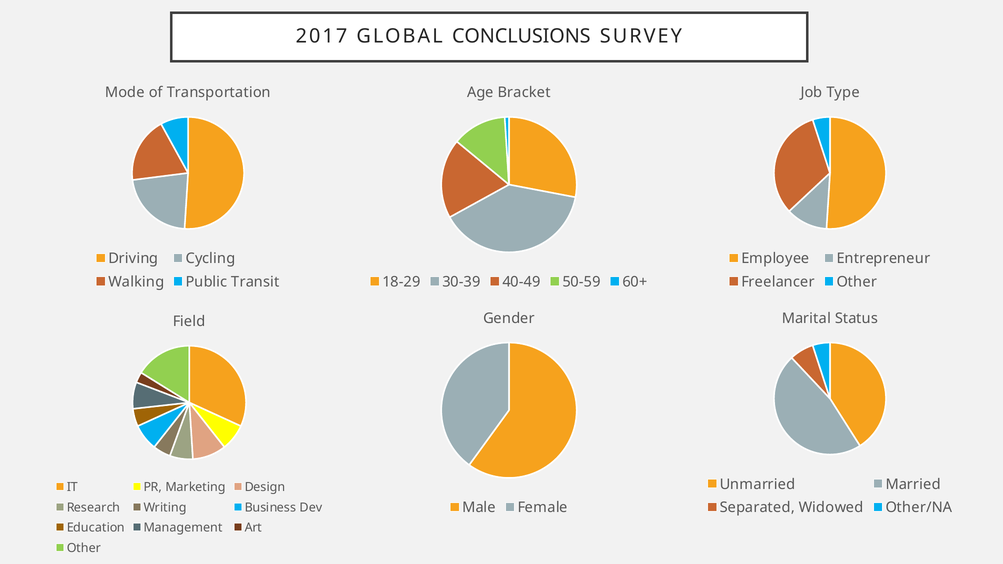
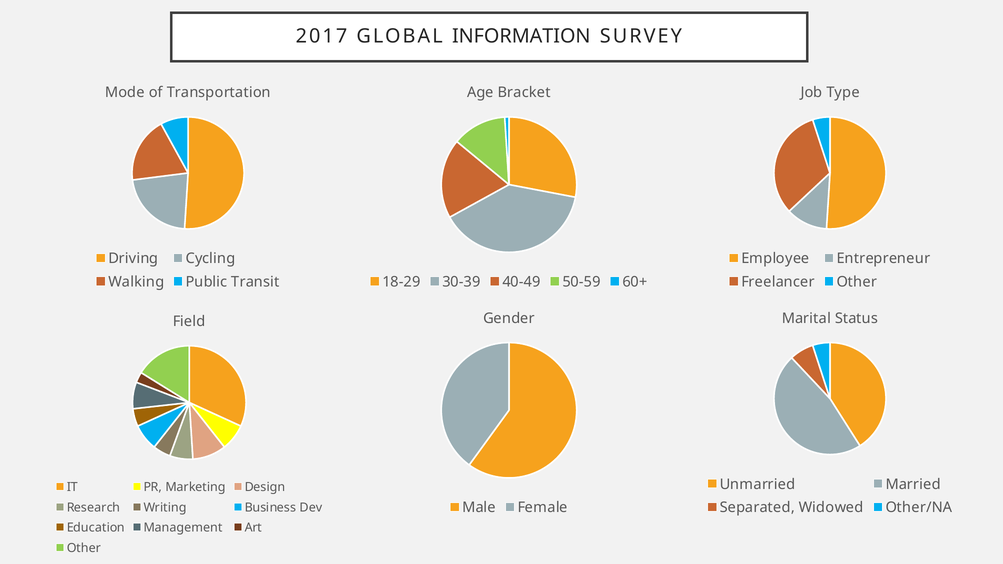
CONCLUSIONS: CONCLUSIONS -> INFORMATION (521, 36)
